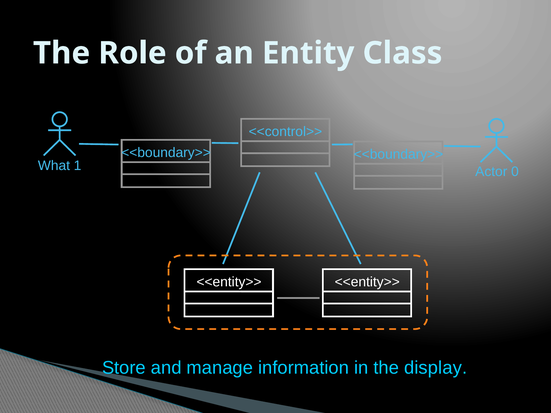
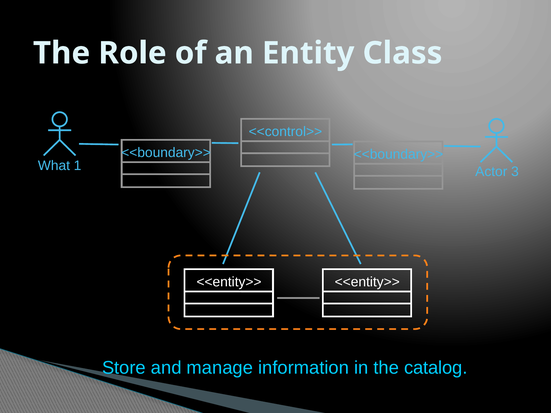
0: 0 -> 3 (515, 172)
display: display -> catalog (436, 368)
